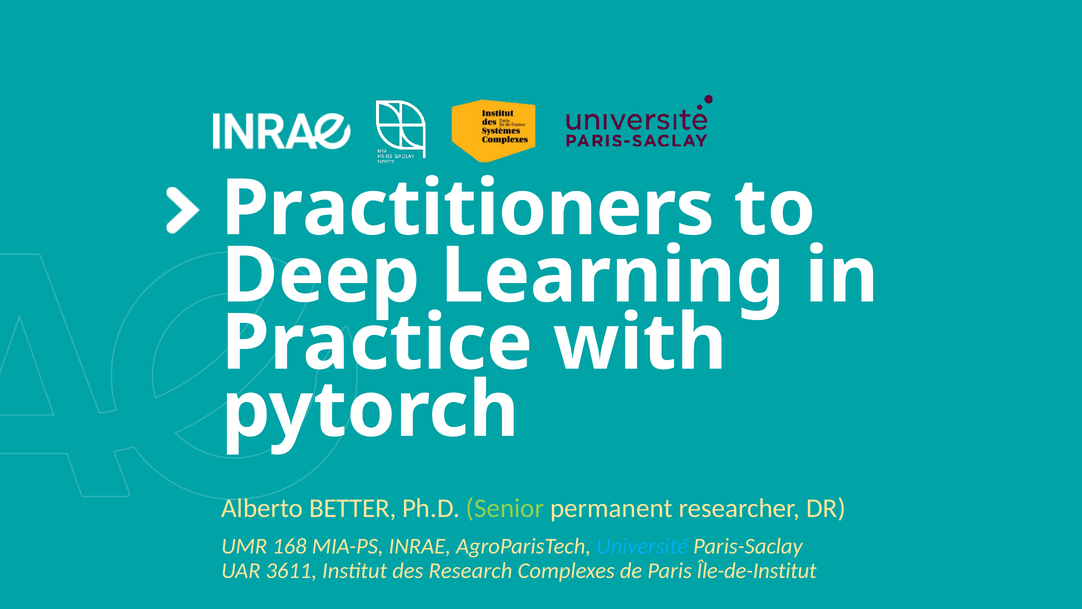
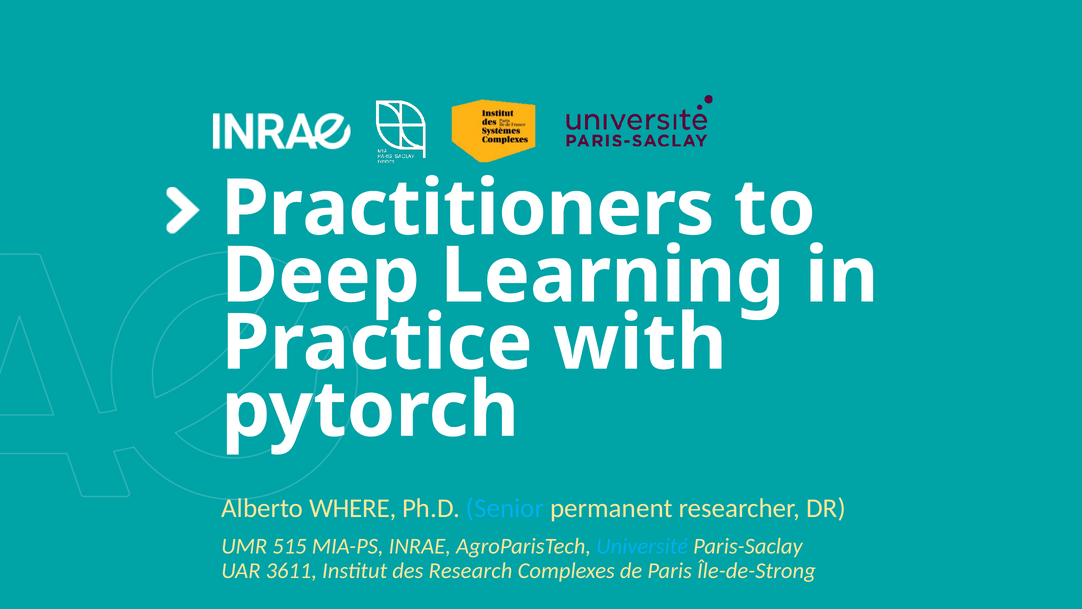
BETTER: BETTER -> WHERE (353, 508)
Senior colour: light green -> light blue (505, 508)
168: 168 -> 515 (290, 546)
Île-de-Institut: Île-de-Institut -> Île-de-Strong (756, 571)
